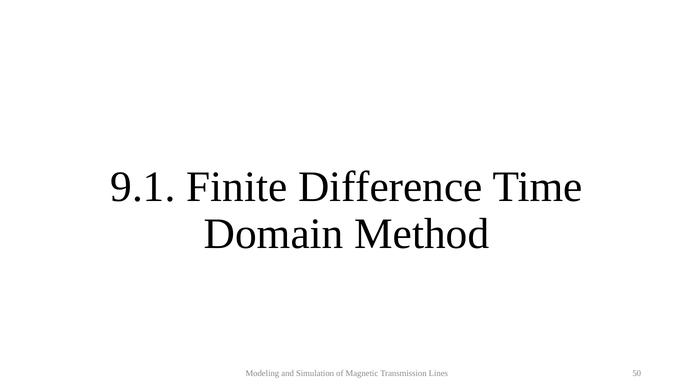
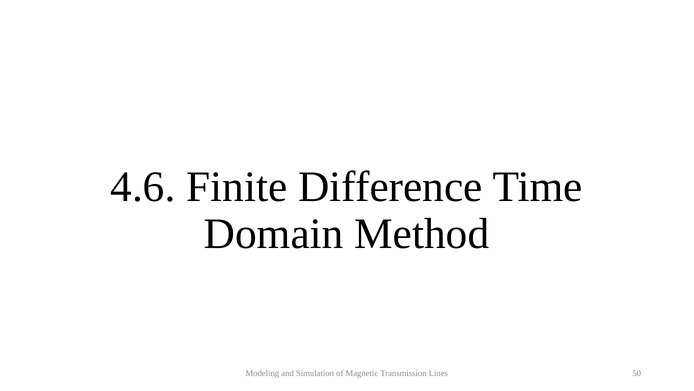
9.1: 9.1 -> 4.6 (143, 187)
